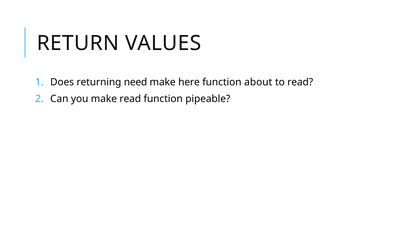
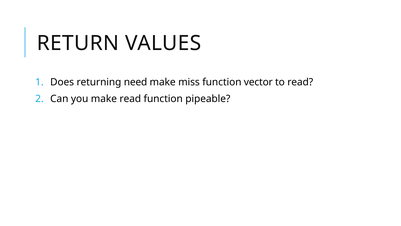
here: here -> miss (189, 82)
about: about -> vector (258, 82)
